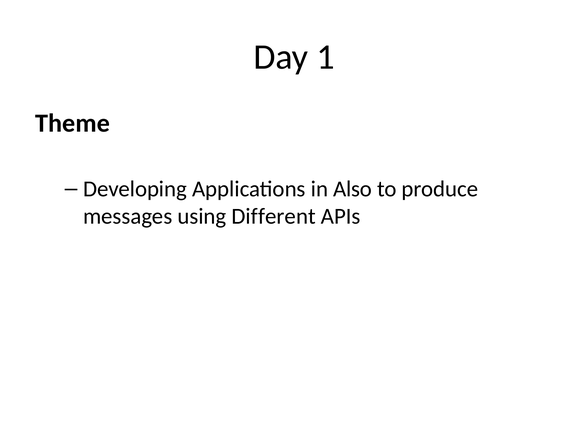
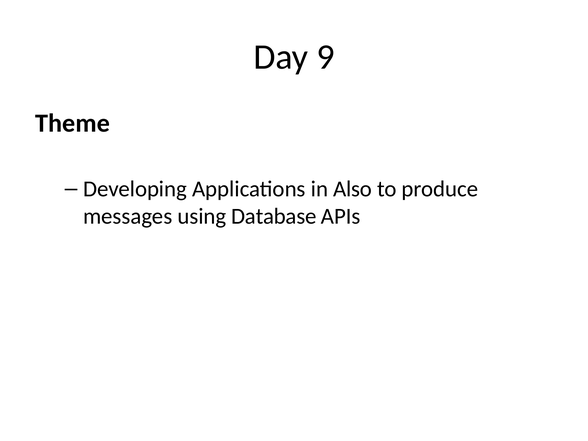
1: 1 -> 9 (325, 57)
Different: Different -> Database (274, 216)
